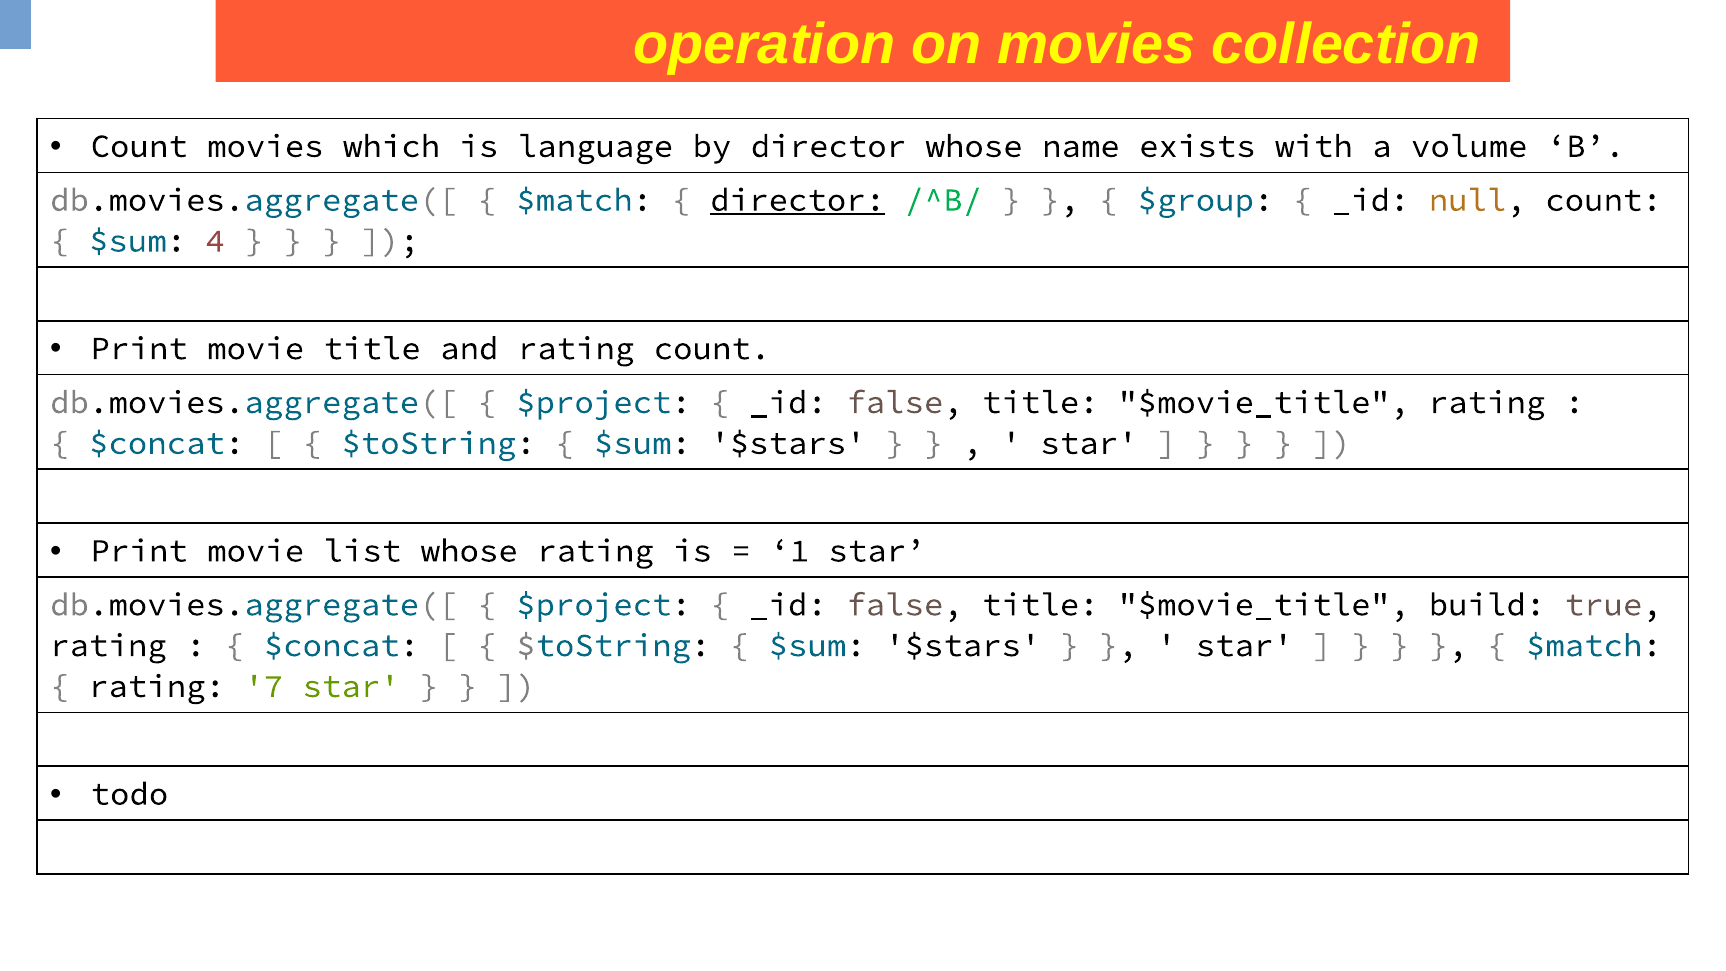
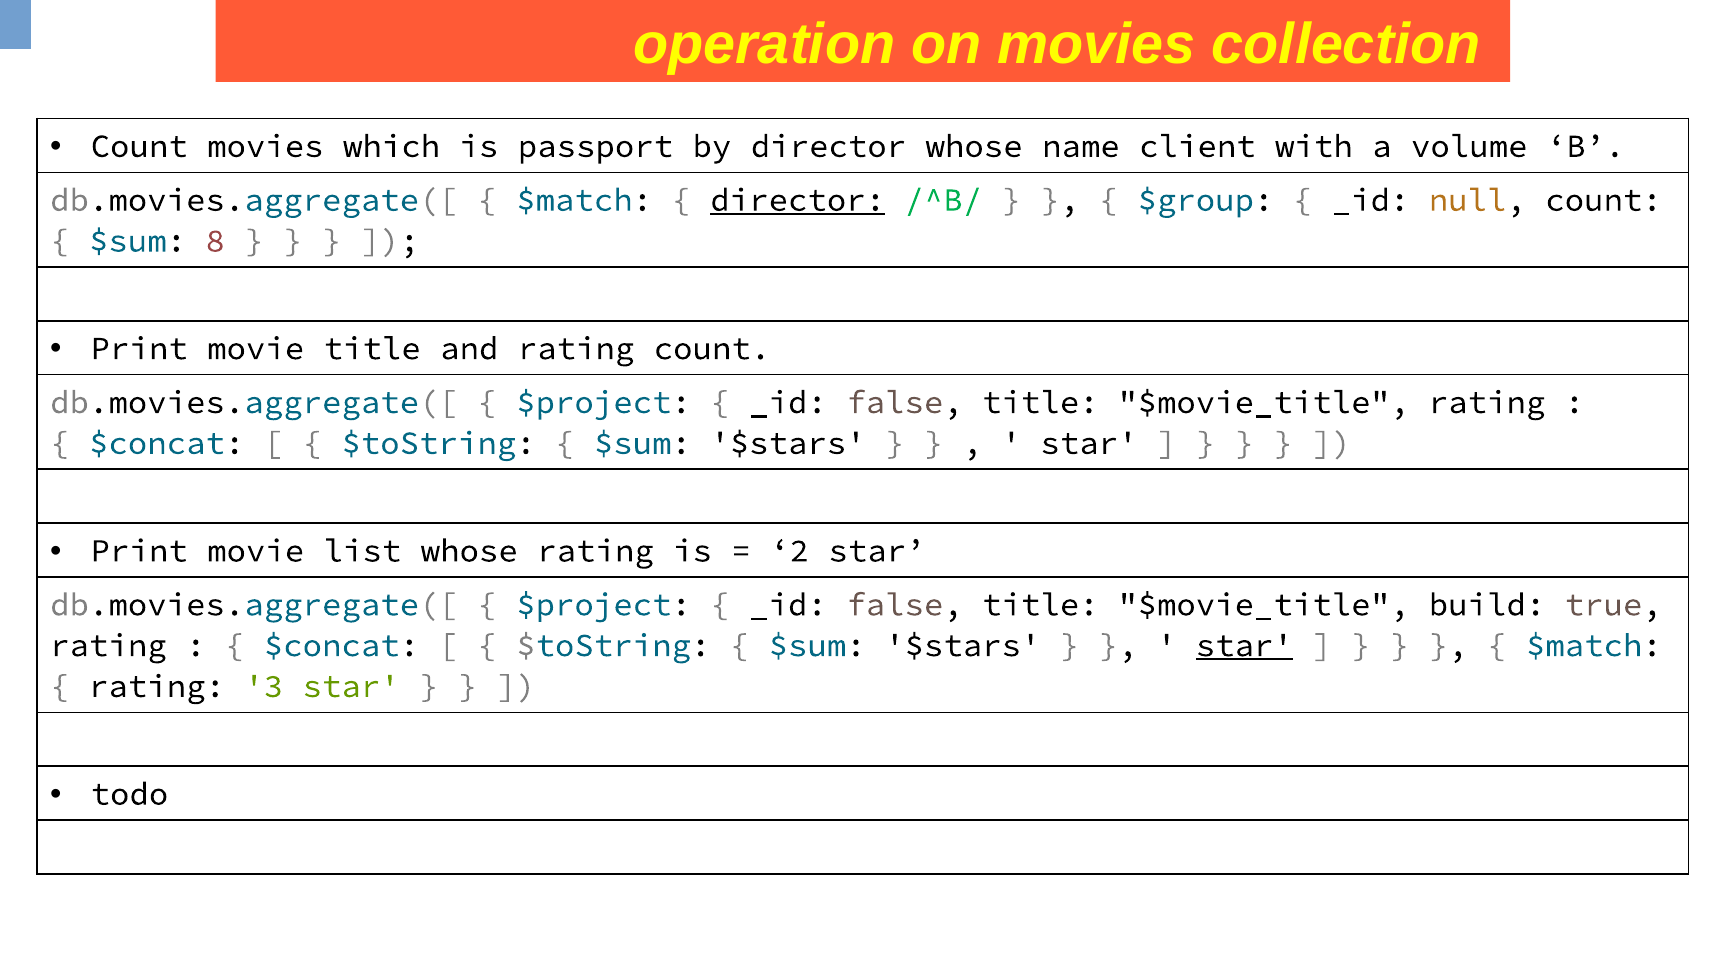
language: language -> passport (595, 146)
exists: exists -> client (1197, 146)
4: 4 -> 8 (215, 241)
1: 1 -> 2 (790, 551)
star underline: none -> present (1244, 645)
7: 7 -> 3 (264, 686)
